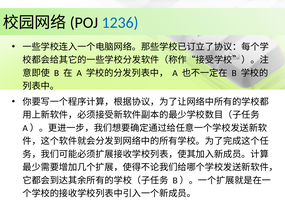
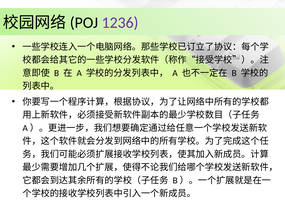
1236 colour: blue -> purple (120, 23)
